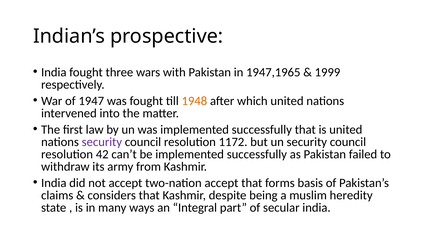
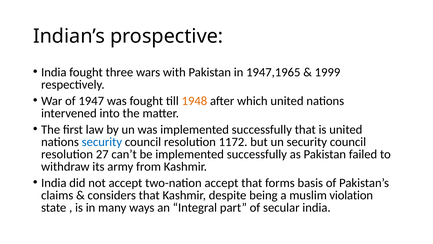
security colour: purple -> blue (102, 142)
42: 42 -> 27 (102, 154)
heredity: heredity -> violation (351, 195)
